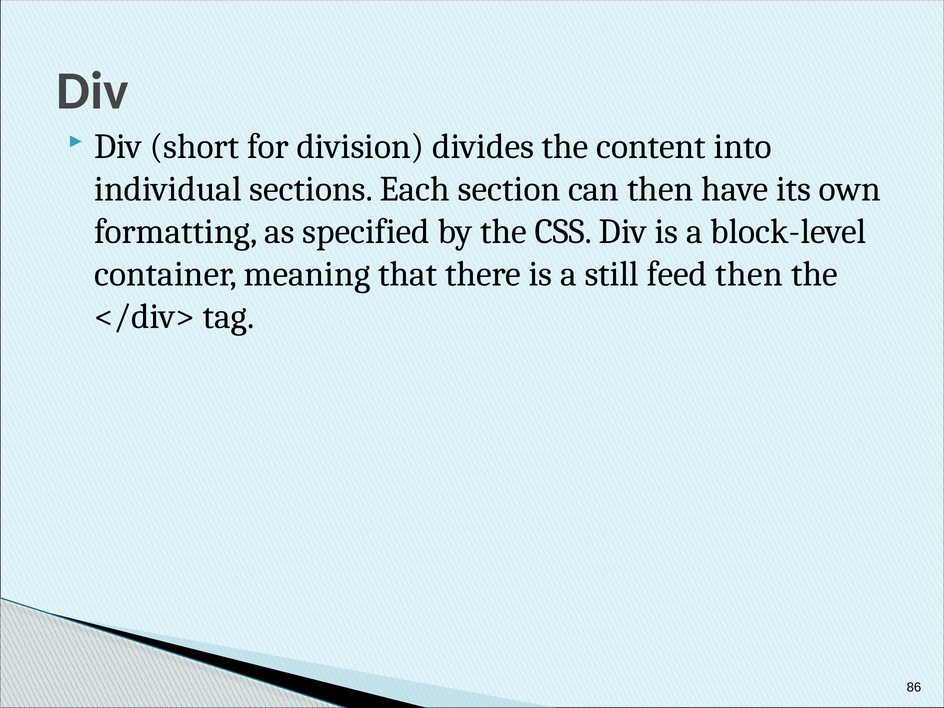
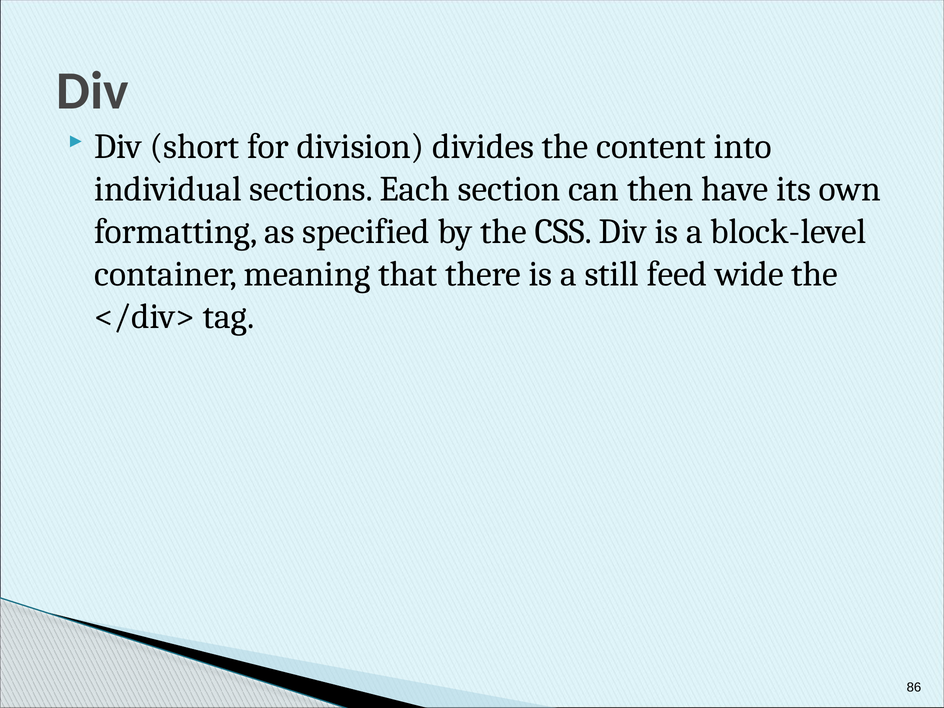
feed then: then -> wide (749, 274)
